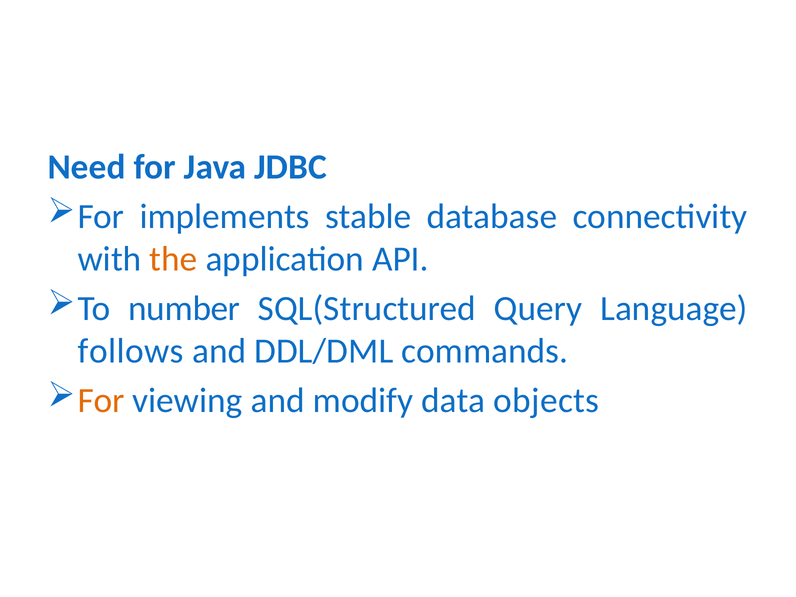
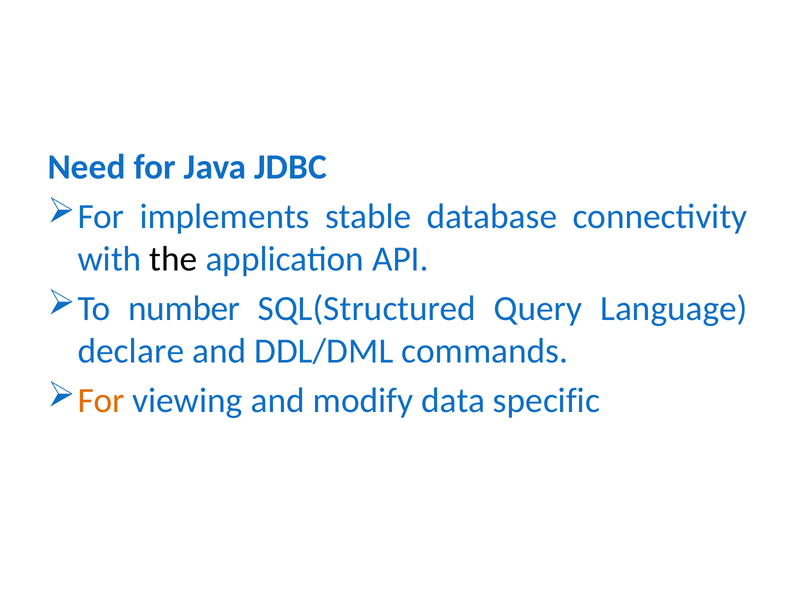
the colour: orange -> black (173, 259)
follows: follows -> declare (131, 351)
objects: objects -> specific (546, 401)
